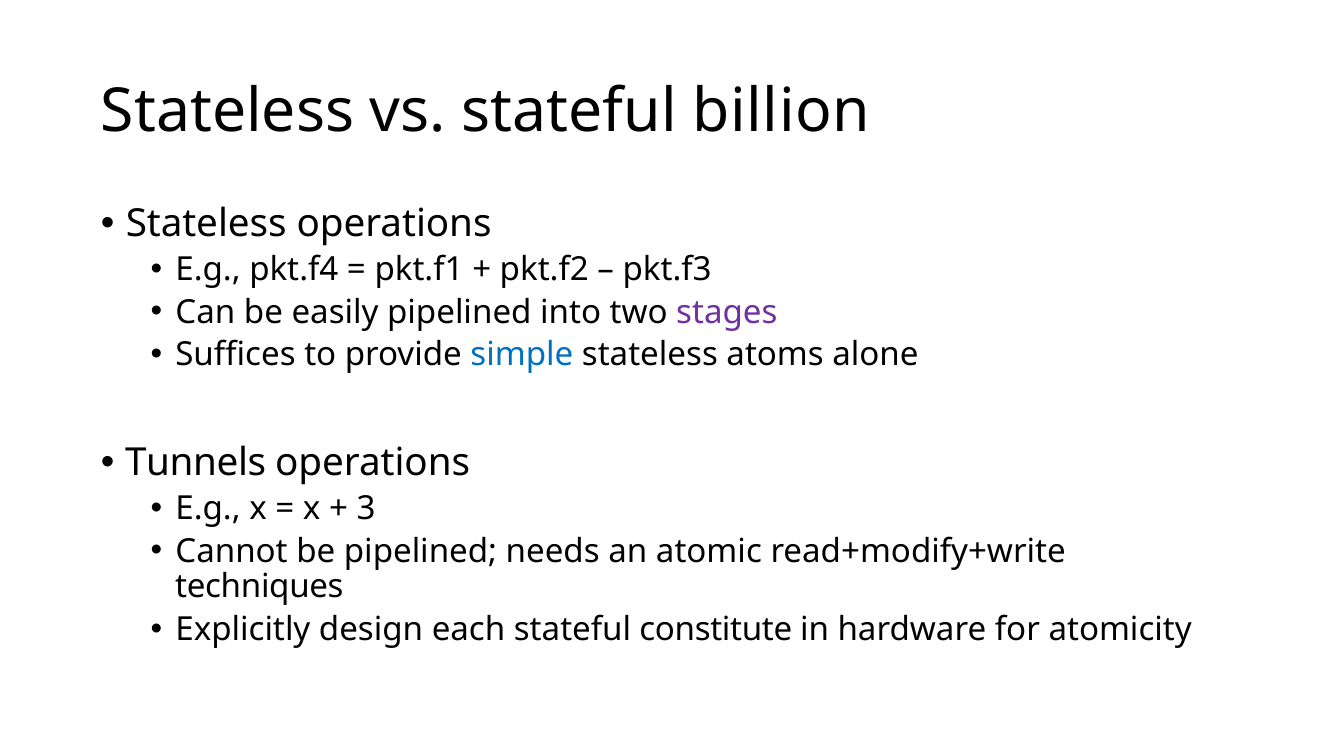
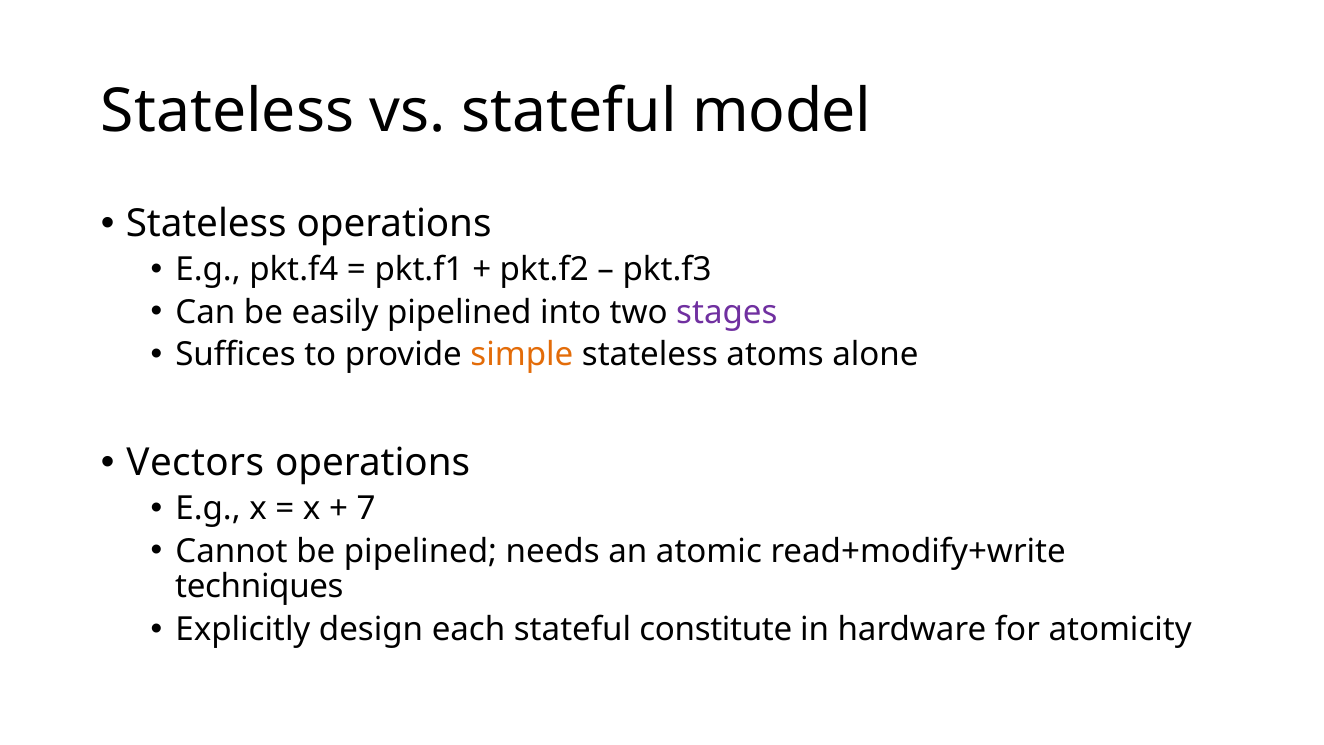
billion: billion -> model (782, 111)
simple colour: blue -> orange (522, 355)
Tunnels: Tunnels -> Vectors (195, 463)
3: 3 -> 7 (366, 508)
